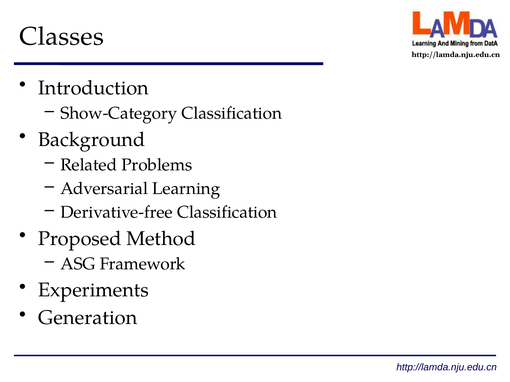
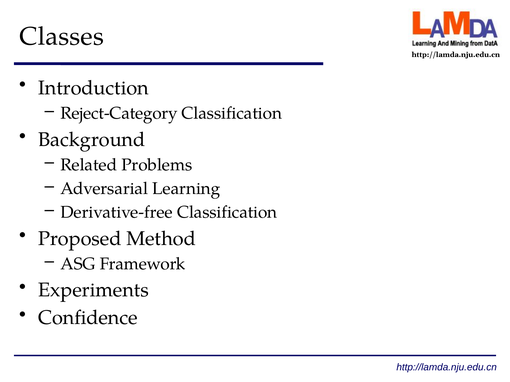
Show-Category: Show-Category -> Reject-Category (119, 113)
Generation: Generation -> Confidence (88, 318)
